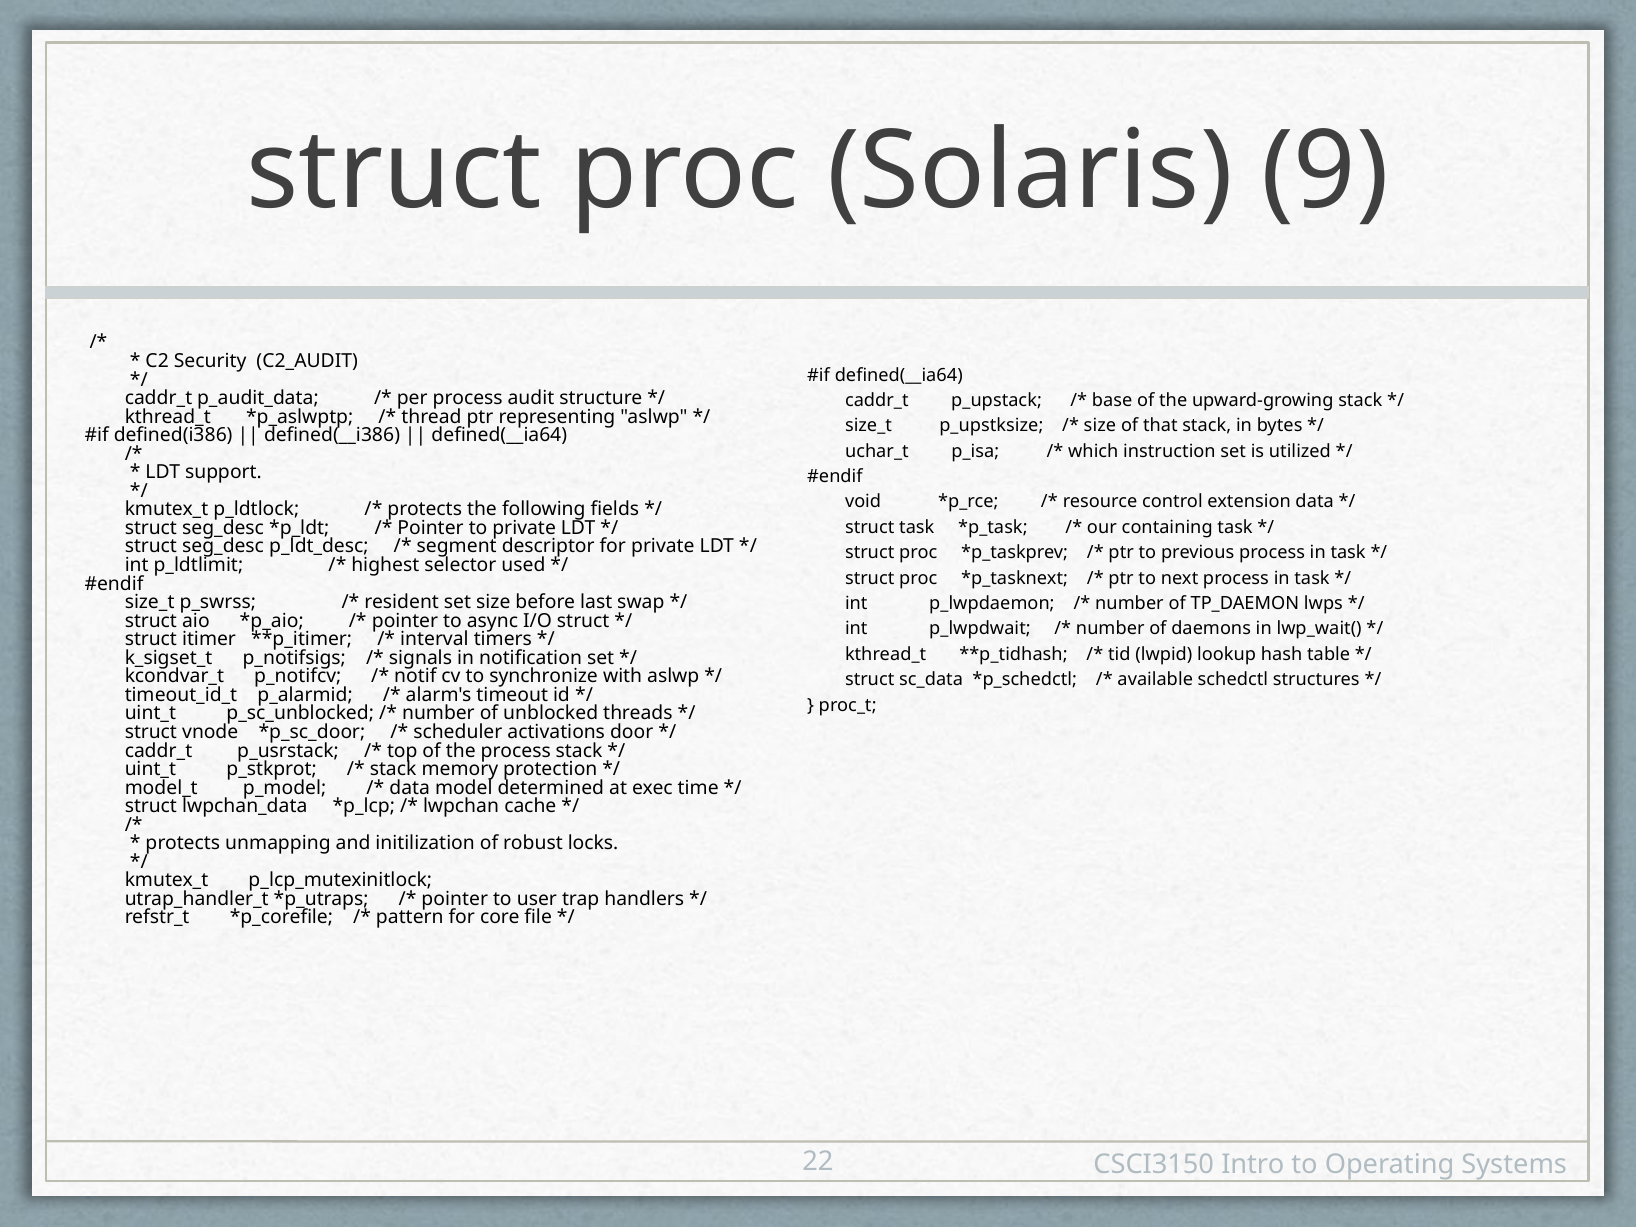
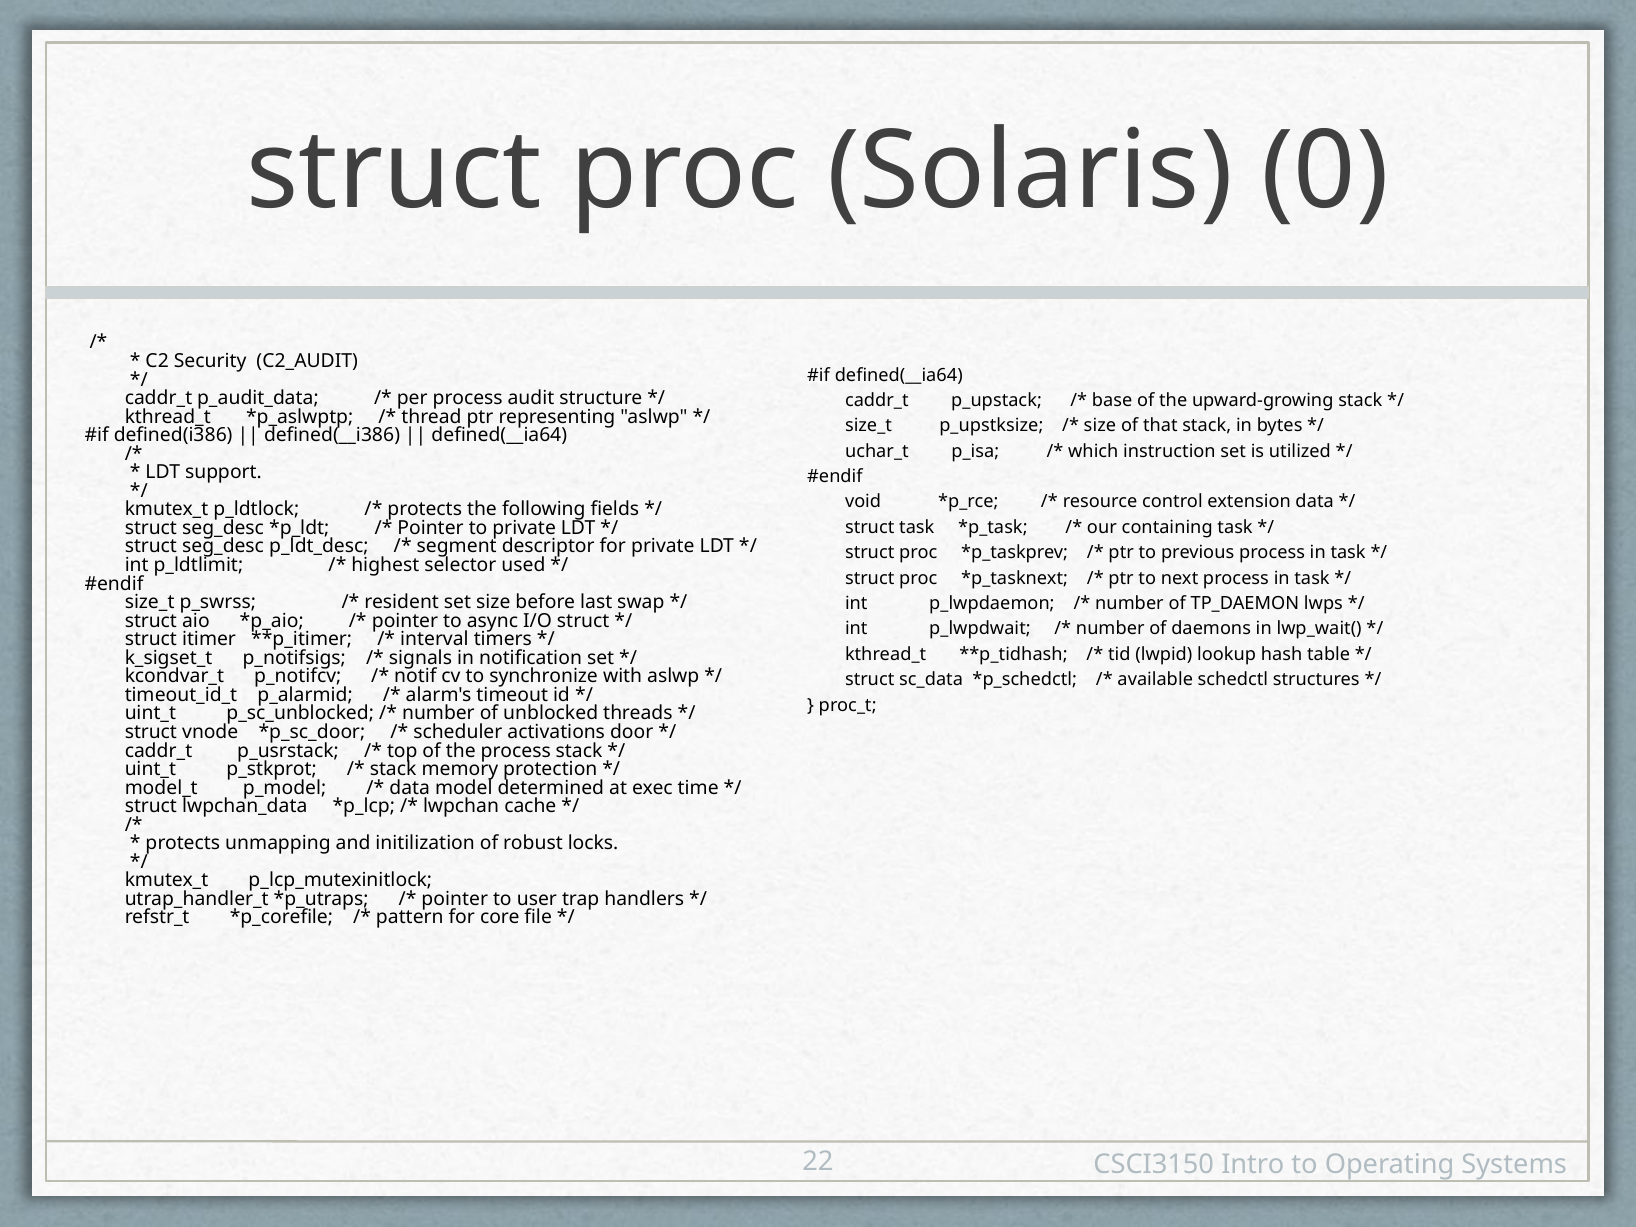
9: 9 -> 0 (1325, 171)
